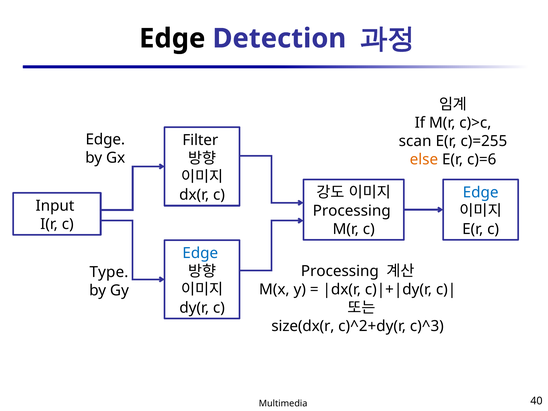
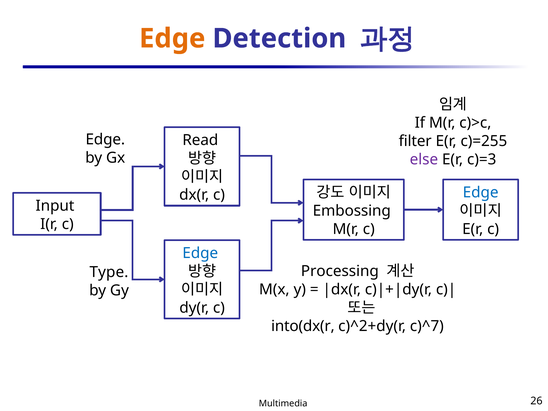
Edge colour: black -> orange (172, 38)
Filter: Filter -> Read (200, 140)
scan: scan -> filter (415, 141)
else colour: orange -> purple (424, 159)
c)=6: c)=6 -> c)=3 (482, 159)
Processing: Processing -> Embossing (352, 211)
size(dx(r: size(dx(r -> into(dx(r (303, 326)
c)^3: c)^3 -> c)^7 (427, 326)
40: 40 -> 26 (536, 401)
